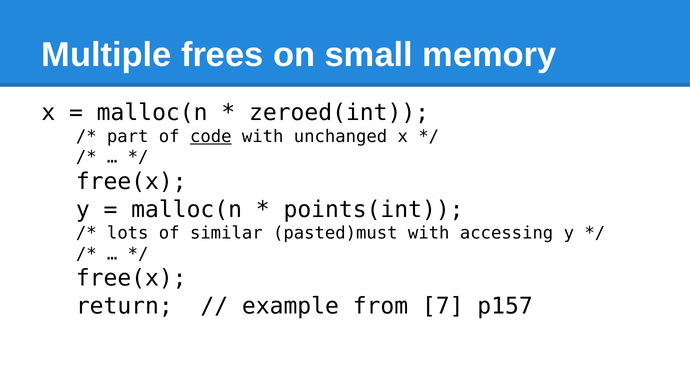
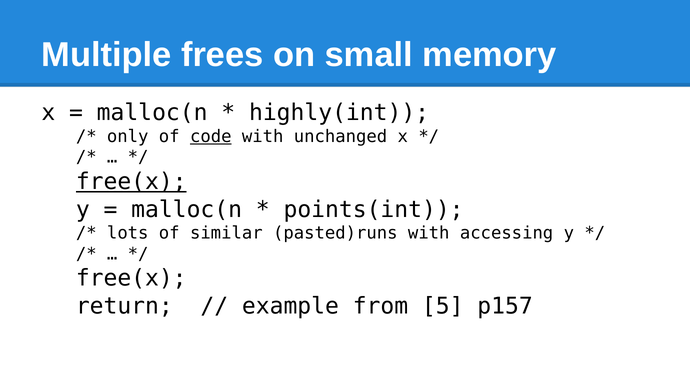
zeroed(int: zeroed(int -> highly(int (339, 113)
part: part -> only (128, 137)
free(x underline: none -> present (131, 182)
pasted)must: pasted)must -> pasted)runs (335, 233)
7: 7 -> 5 (443, 306)
